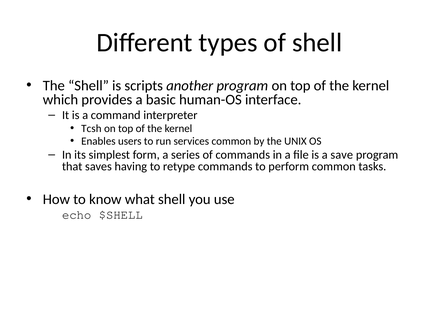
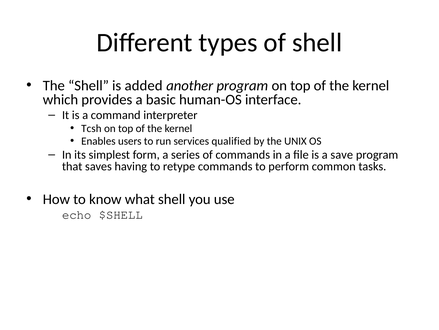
scripts: scripts -> added (144, 85)
services common: common -> qualified (231, 141)
